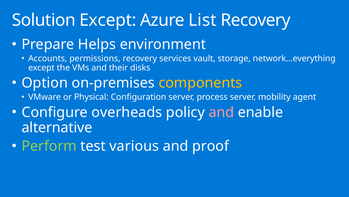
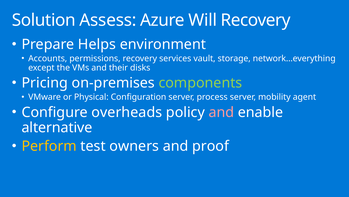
Solution Except: Except -> Assess (108, 20)
List: List -> Will (203, 20)
Option: Option -> Pricing (45, 83)
components colour: yellow -> light green (200, 83)
Perform colour: light green -> yellow (49, 146)
various: various -> owners (134, 146)
